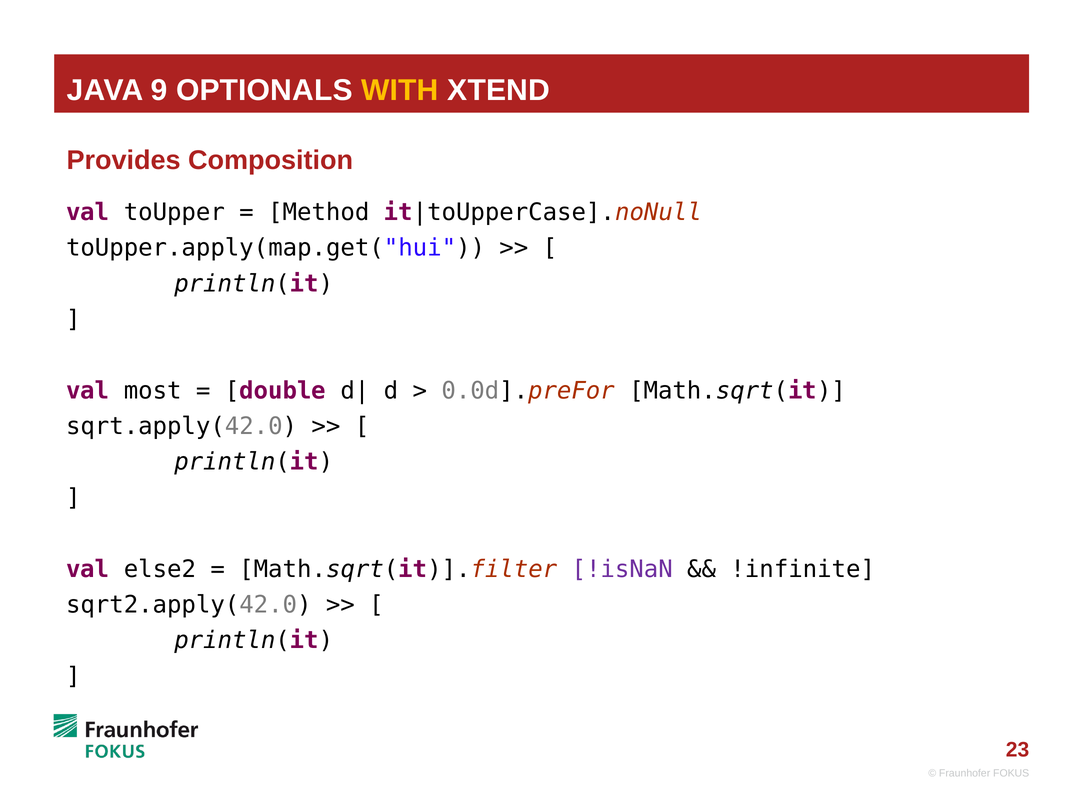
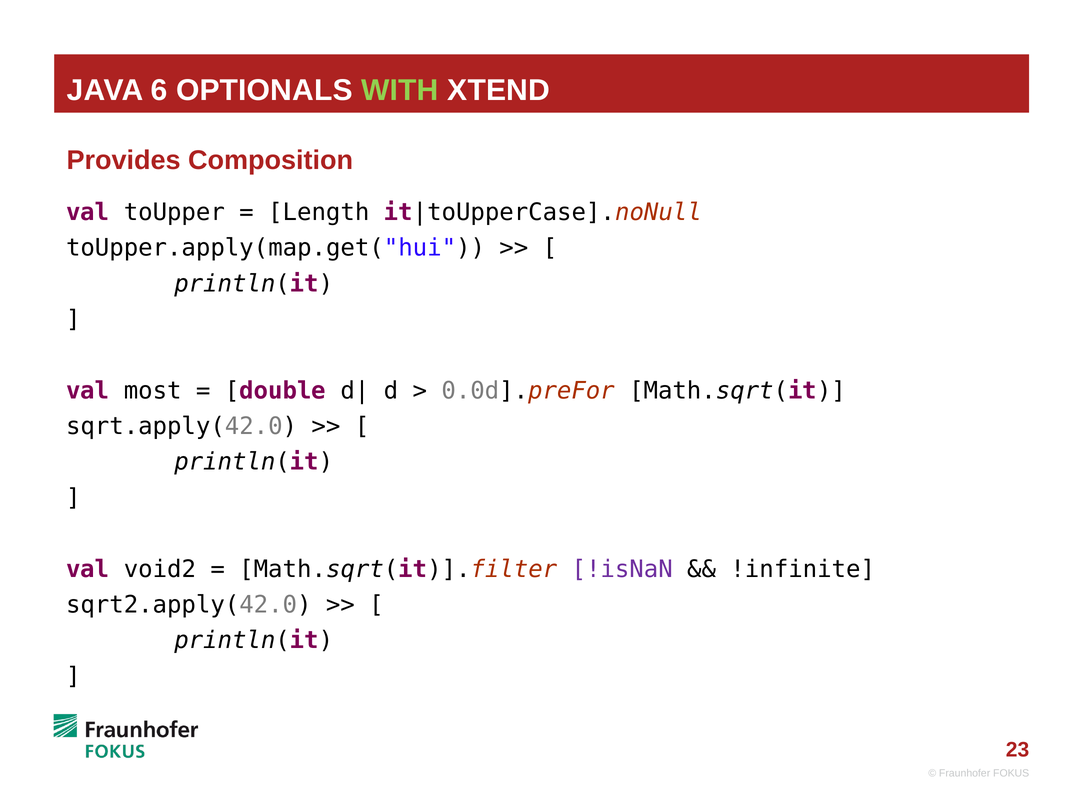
9: 9 -> 6 (159, 90)
WITH colour: yellow -> light green (400, 90)
Method: Method -> Length (319, 212)
else2: else2 -> void2 (160, 569)
